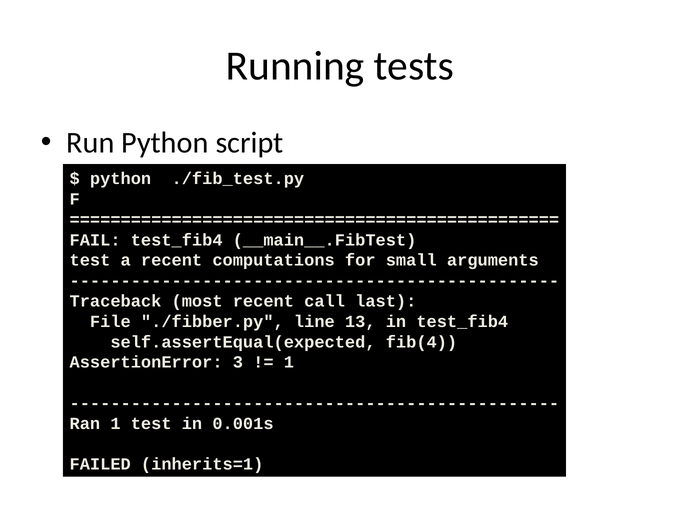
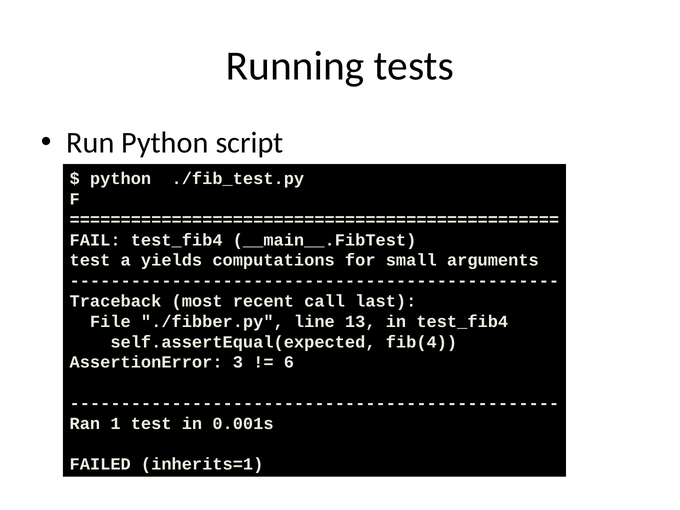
a recent: recent -> yields (172, 260)
1: 1 -> 6 (289, 362)
